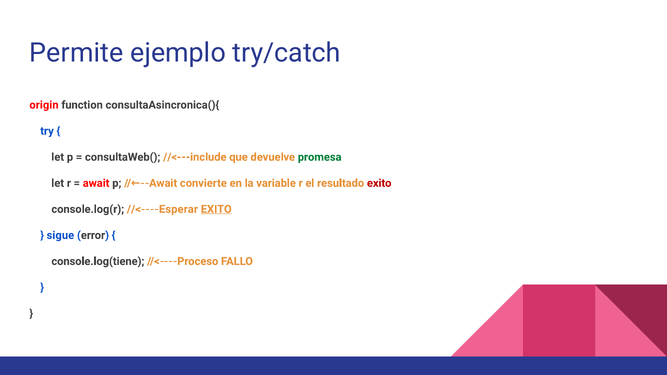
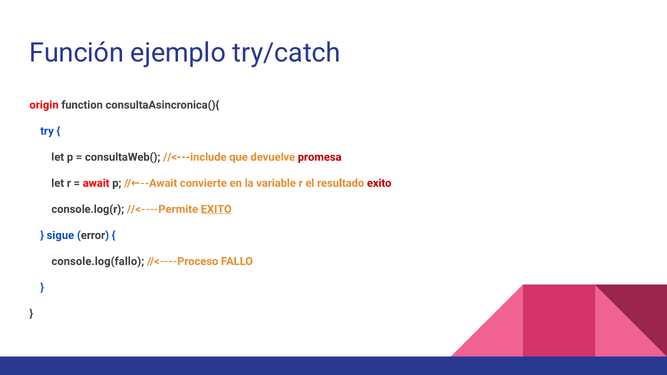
Permite: Permite -> Función (77, 53)
promesa colour: green -> red (320, 157)
//<----Esperar: //<----Esperar -> //<----Permite (162, 209)
console.log(tiene: console.log(tiene -> console.log(fallo (98, 261)
